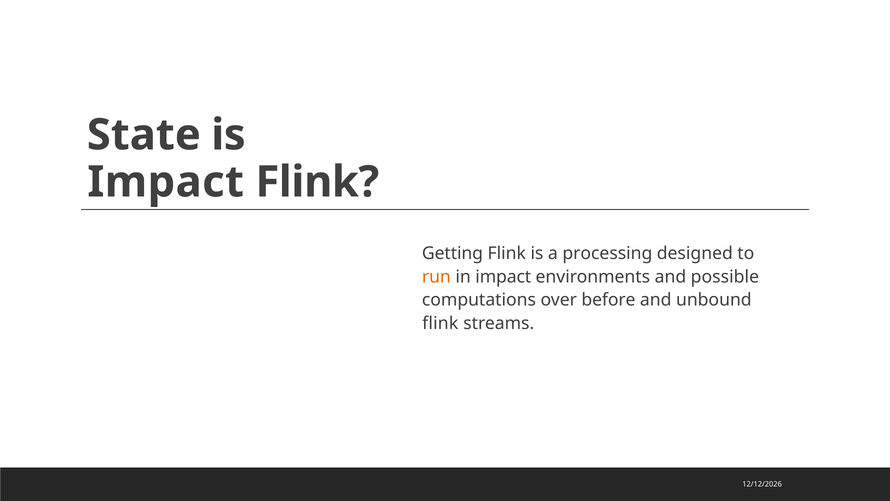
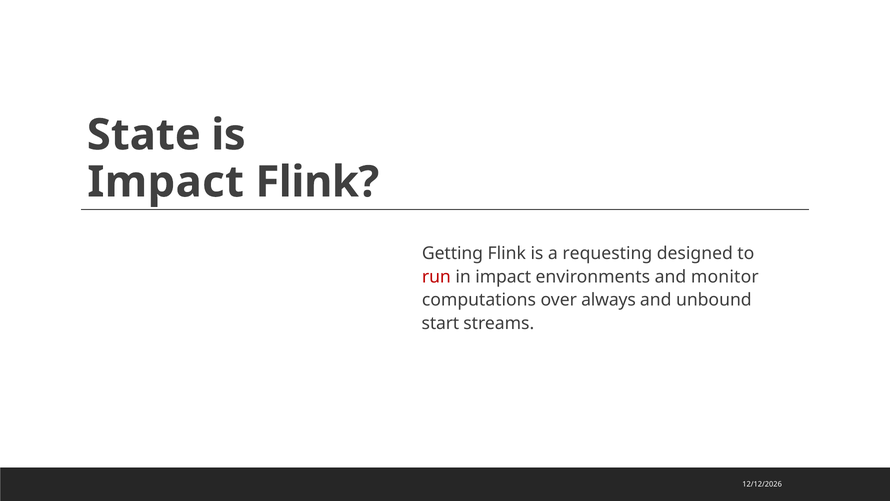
processing: processing -> requesting (607, 253)
run colour: orange -> red (436, 277)
possible: possible -> monitor (725, 277)
before: before -> always (609, 300)
flink: flink -> start (440, 323)
